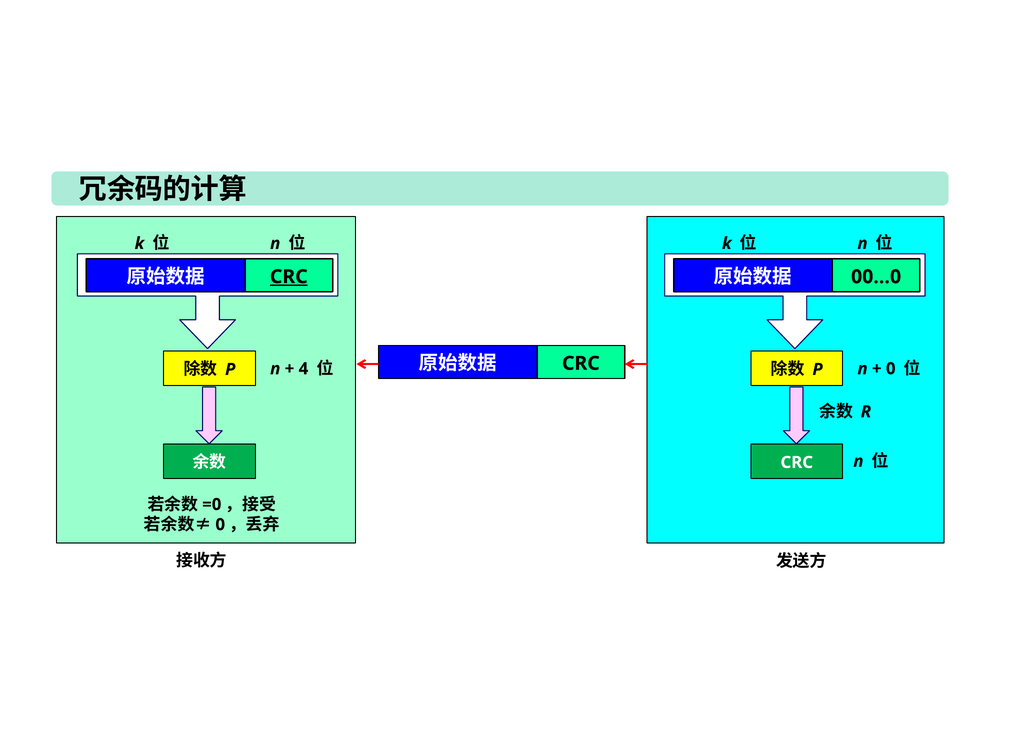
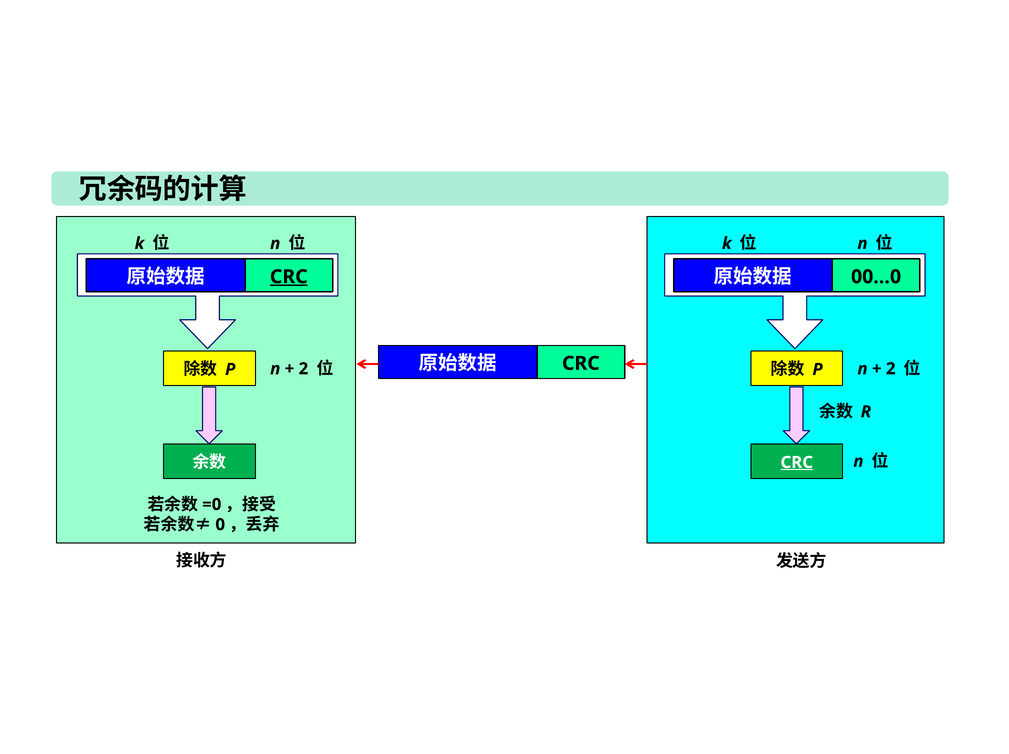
4: 4 -> 2 (303, 369)
0: 0 -> 2 (891, 369)
CRC underline: none -> present (797, 463)
